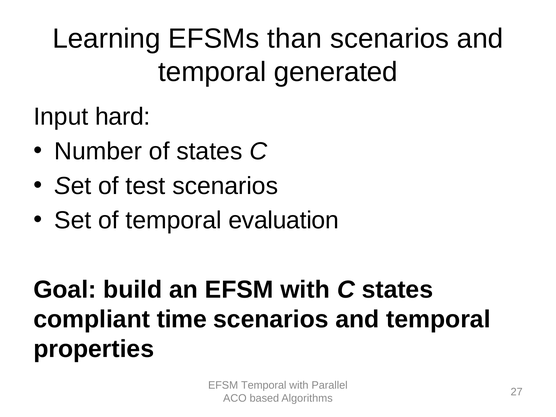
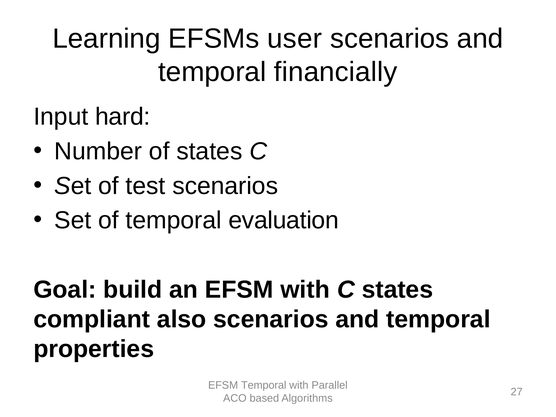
than: than -> user (295, 39)
generated: generated -> financially (336, 72)
time: time -> also (182, 319)
